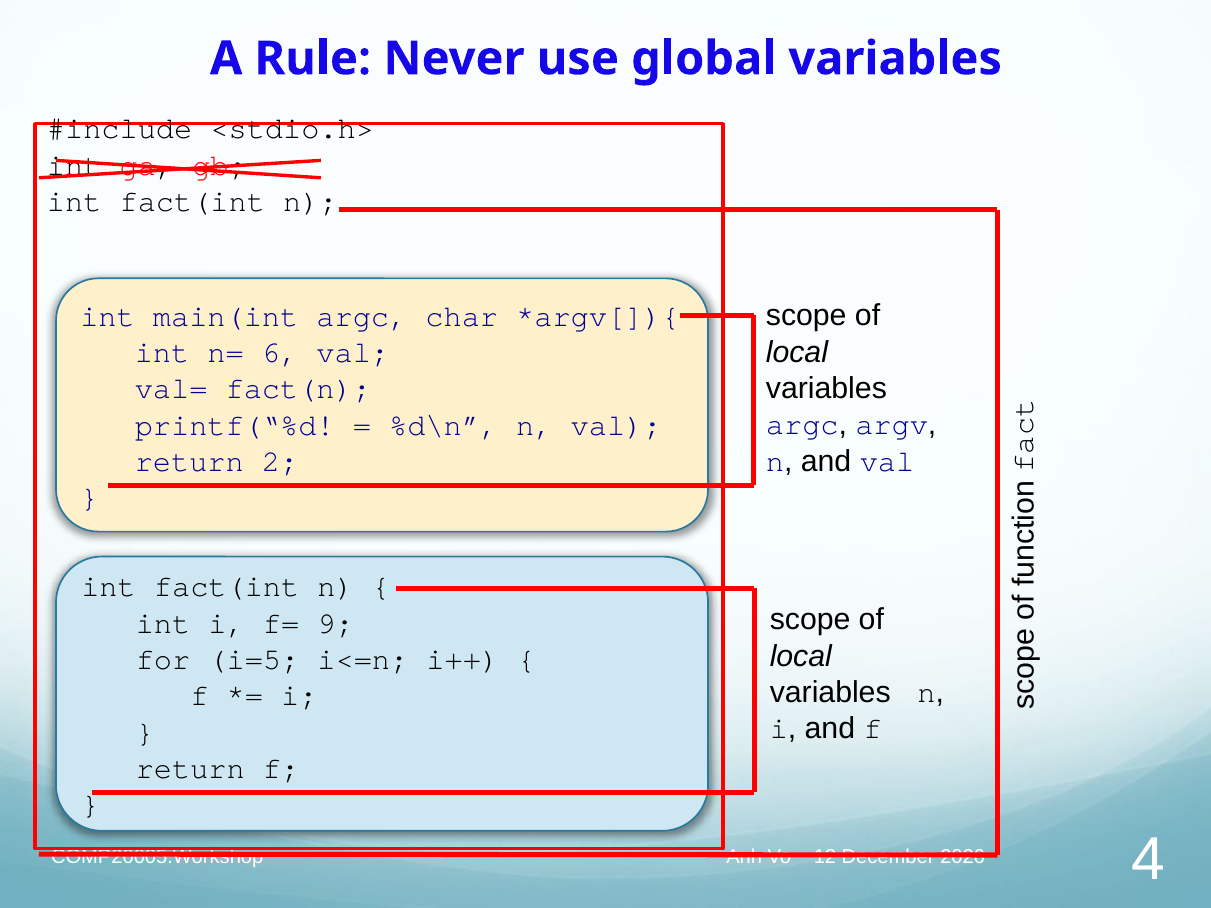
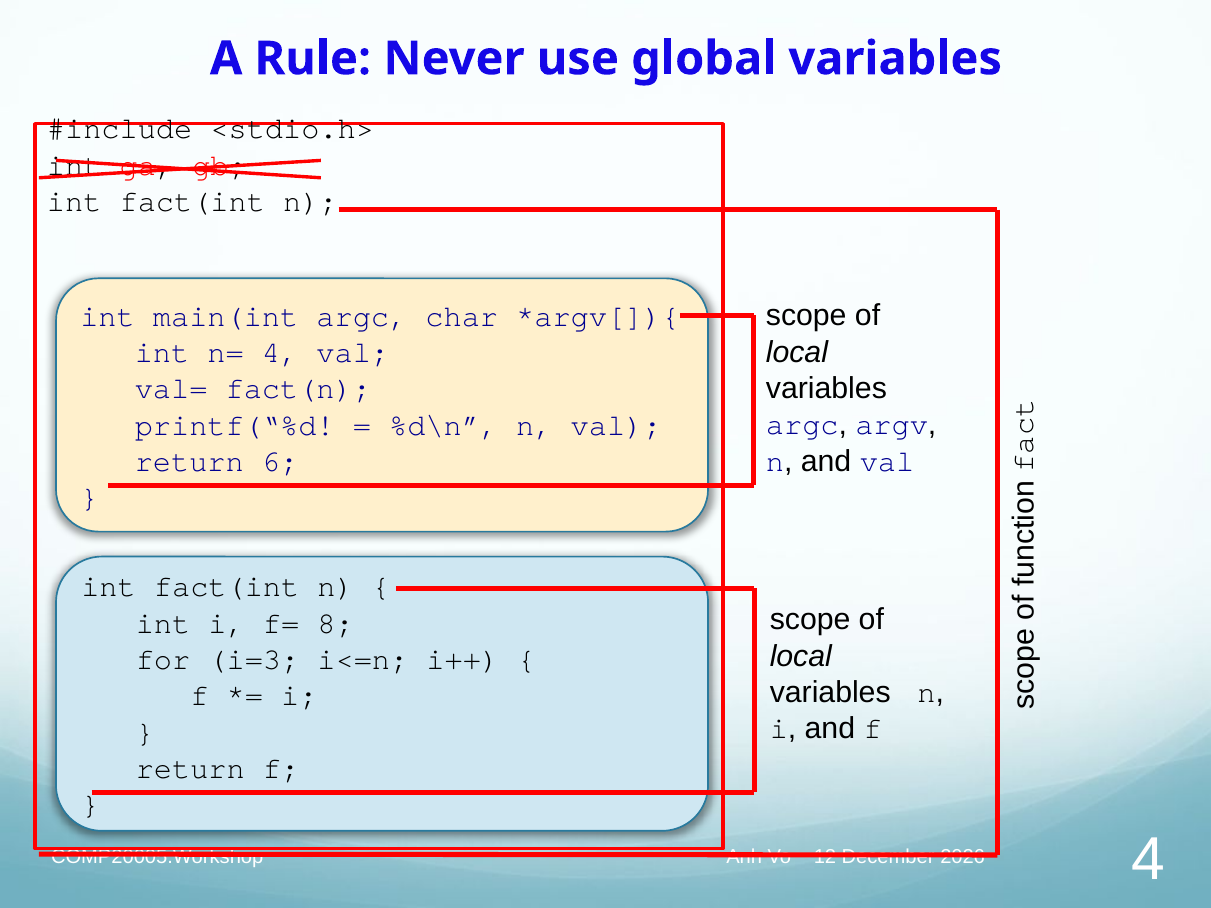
n= 6: 6 -> 4 (280, 353)
2: 2 -> 6 (280, 462)
9: 9 -> 8 (336, 623)
i=5: i=5 -> i=3 (254, 660)
